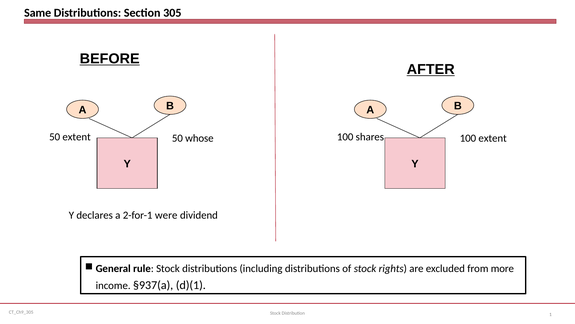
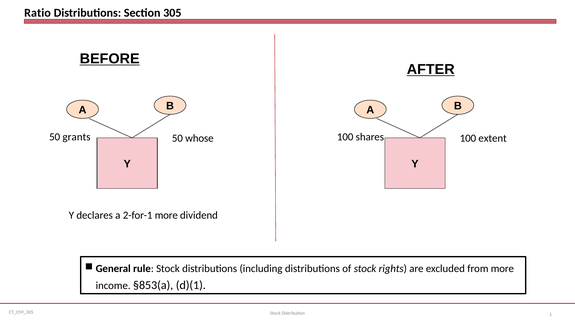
Same: Same -> Ratio (38, 13)
50 extent: extent -> grants (77, 137)
2-for-1 were: were -> more (166, 215)
§937(a: §937(a -> §853(a (153, 285)
